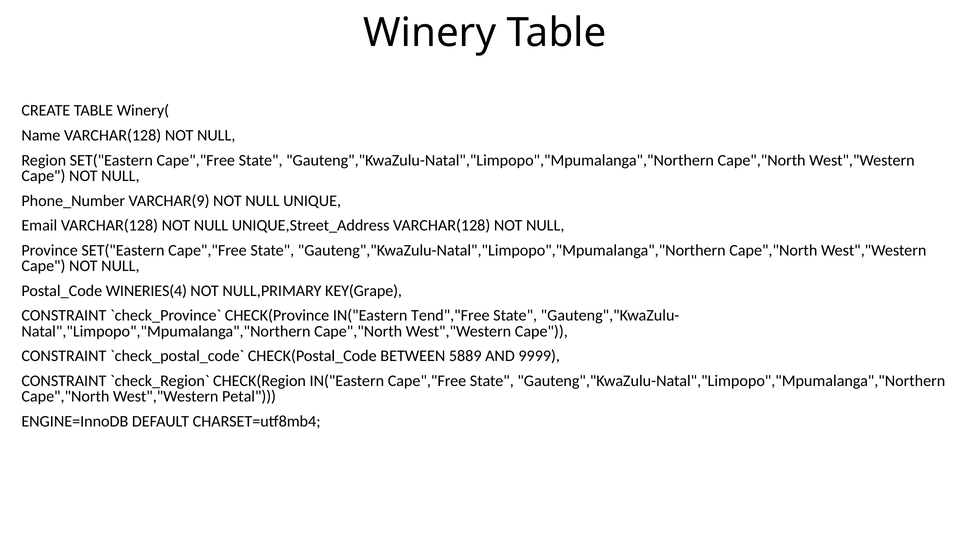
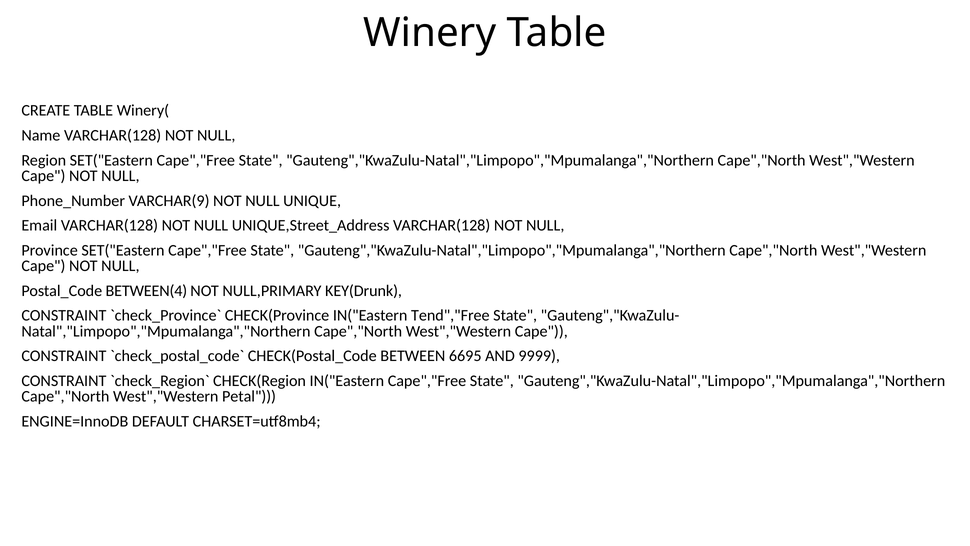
WINERIES(4: WINERIES(4 -> BETWEEN(4 (146, 291)
KEY(Grape: KEY(Grape -> KEY(Drunk (364, 291)
5889: 5889 -> 6695 (465, 356)
